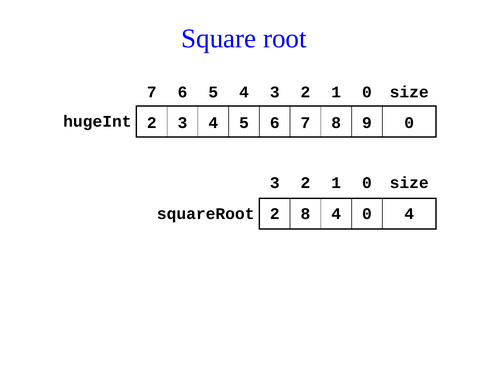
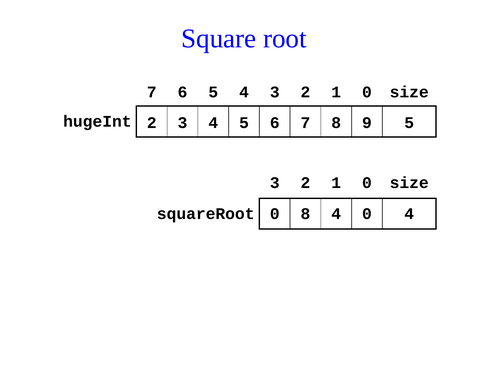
9 0: 0 -> 5 (409, 123)
squareRoot 2: 2 -> 0 (275, 214)
